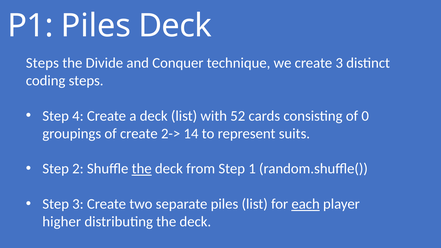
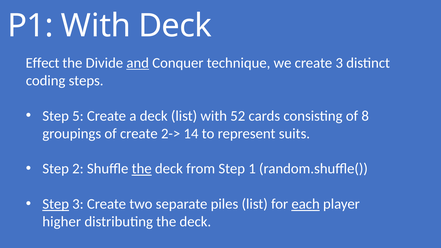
P1 Piles: Piles -> With (96, 26)
Steps: Steps -> Effect (43, 63)
and underline: none -> present (138, 63)
4: 4 -> 5 (78, 116)
0: 0 -> 8 (365, 116)
Step underline: none -> present (56, 204)
